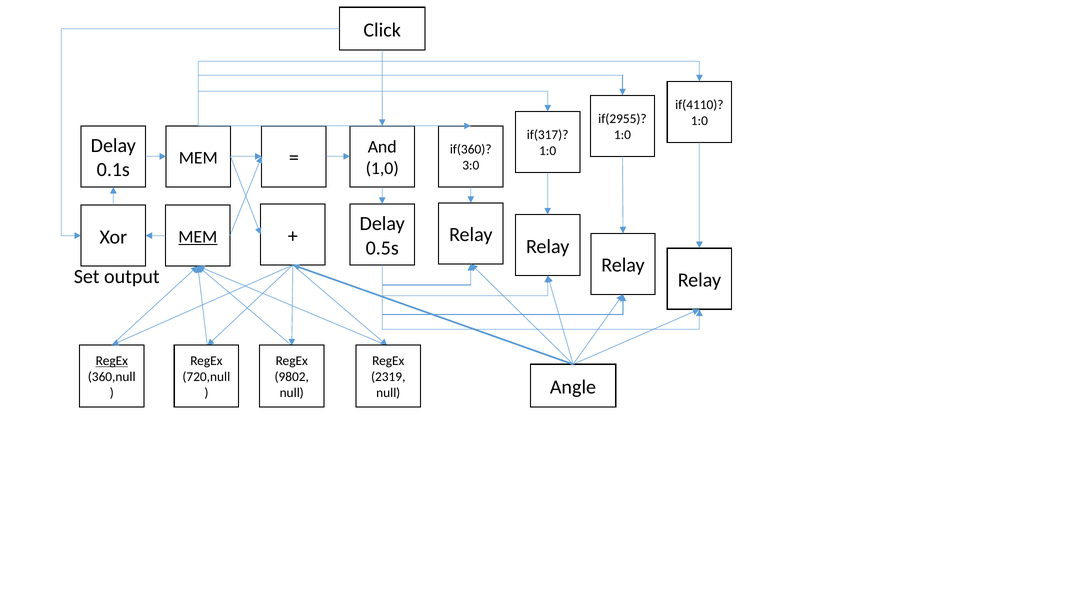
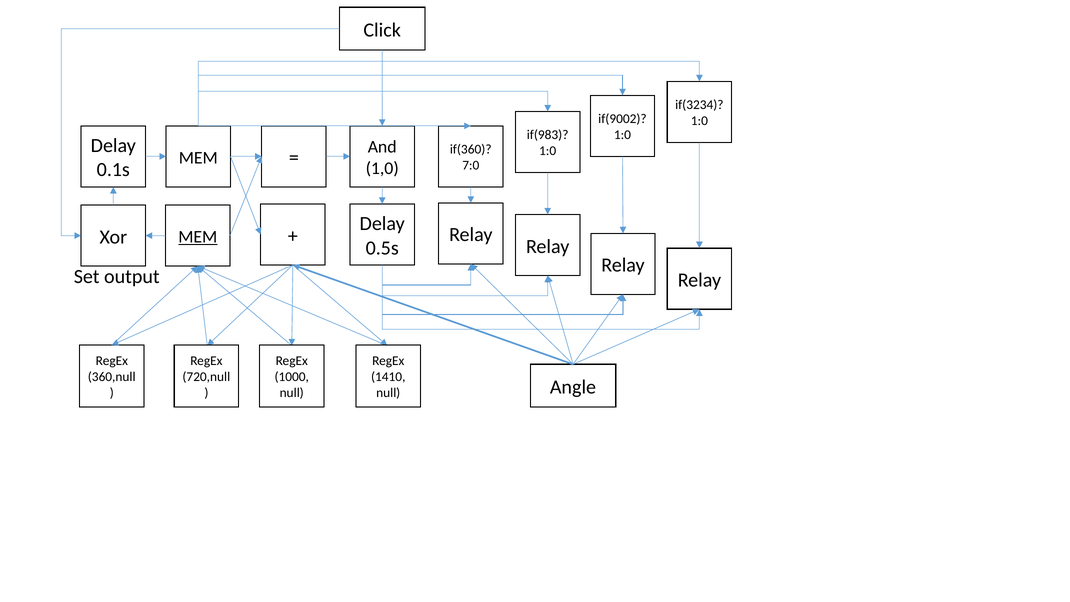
if(4110: if(4110 -> if(3234 (699, 105)
if(2955: if(2955 -> if(9002 (622, 119)
if(317: if(317 -> if(983 (548, 135)
3:0: 3:0 -> 7:0 (471, 165)
RegEx underline: present -> none (112, 361)
9802: 9802 -> 1000 (292, 377)
2319: 2319 -> 1410 (388, 377)
